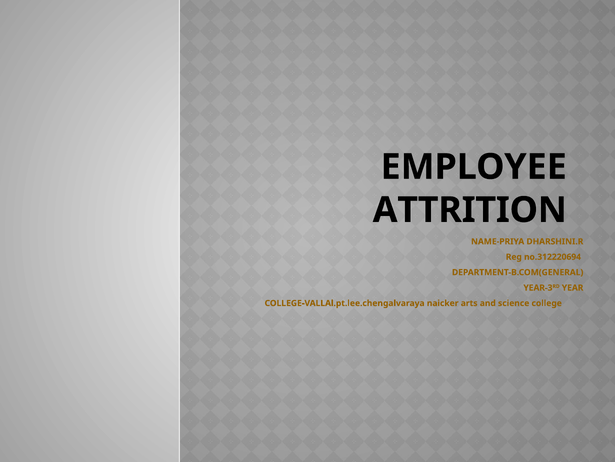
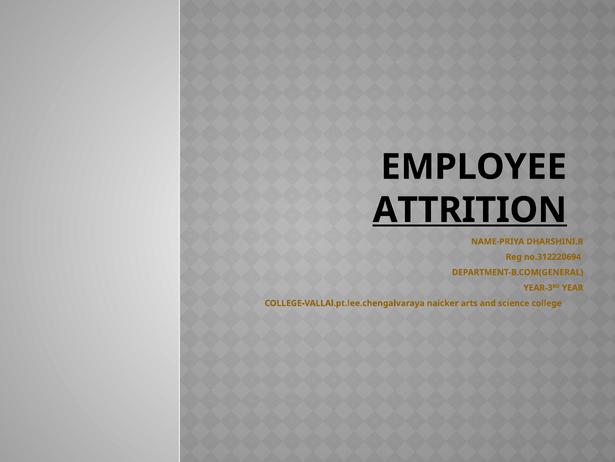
ATTRITION underline: none -> present (470, 210)
